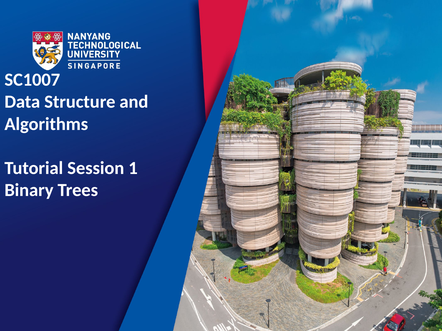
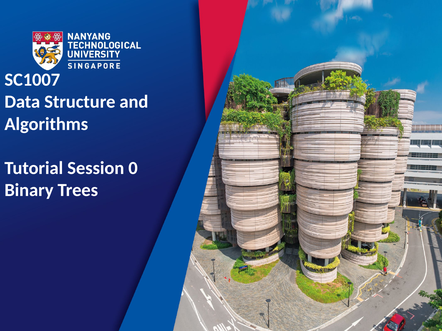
1: 1 -> 0 (133, 168)
